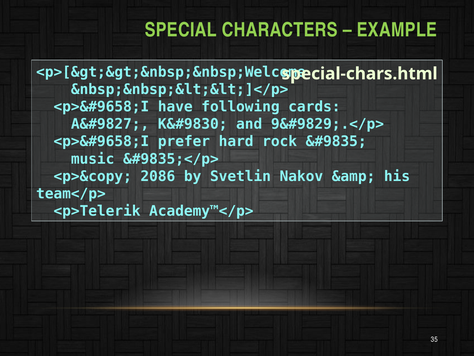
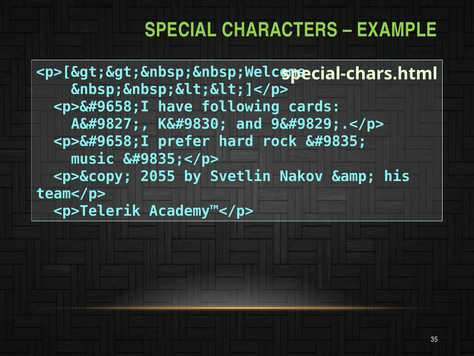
2086: 2086 -> 2055 (158, 176)
